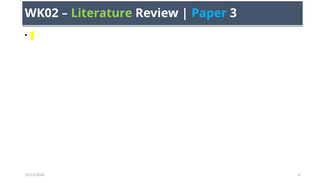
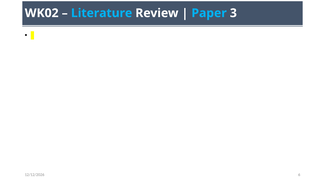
Literature colour: light green -> light blue (102, 13)
